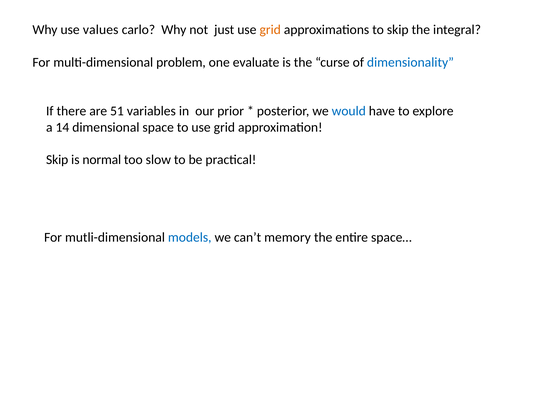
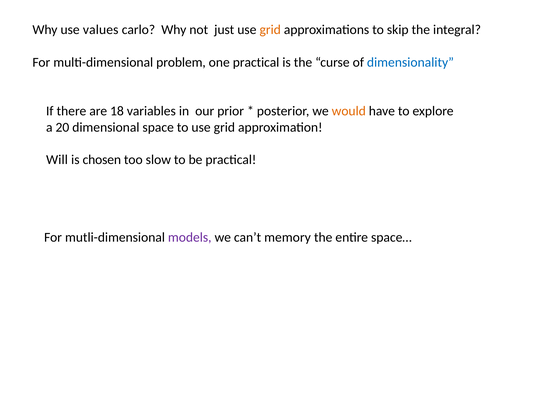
one evaluate: evaluate -> practical (256, 62)
51: 51 -> 18 (117, 111)
would colour: blue -> orange (349, 111)
14: 14 -> 20 (62, 127)
Skip: Skip -> Will (57, 160)
normal: normal -> chosen (102, 160)
models colour: blue -> purple (190, 238)
